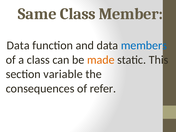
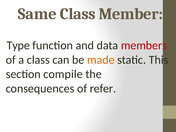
Data: Data -> Type (18, 45)
members colour: blue -> red (144, 45)
variable: variable -> compile (63, 74)
